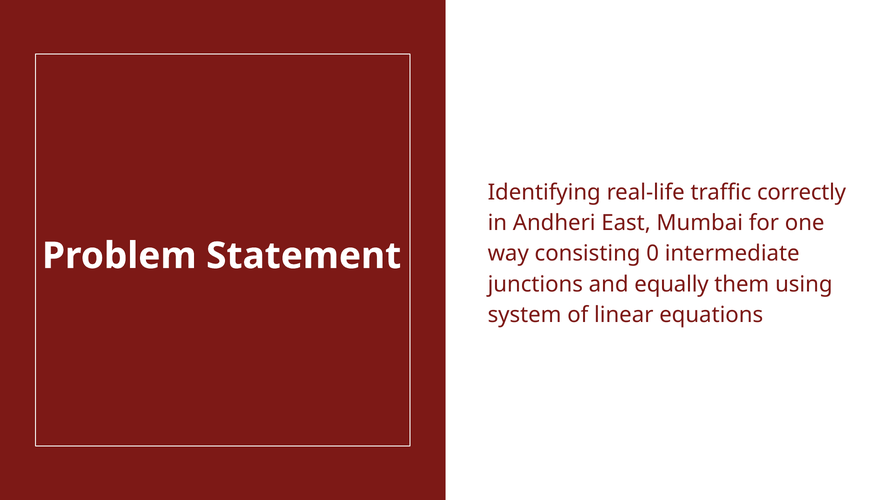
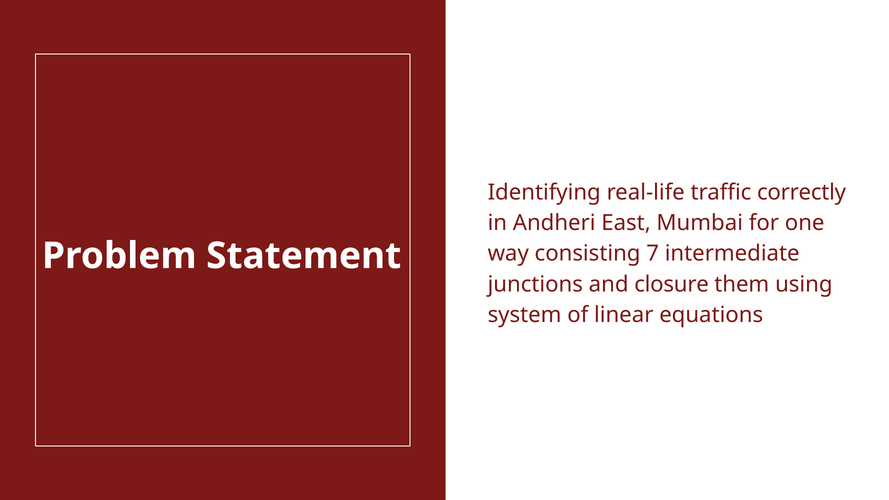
0: 0 -> 7 (653, 254)
equally: equally -> closure (672, 284)
